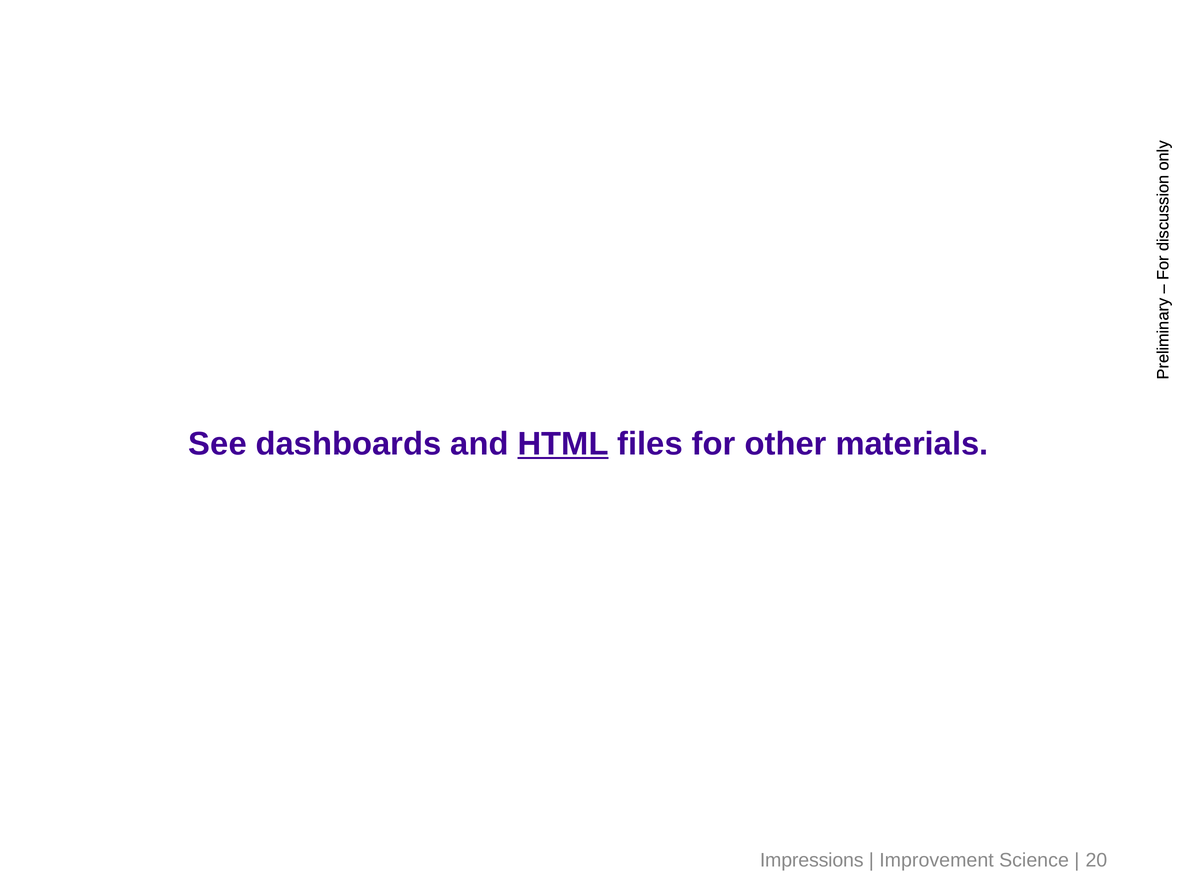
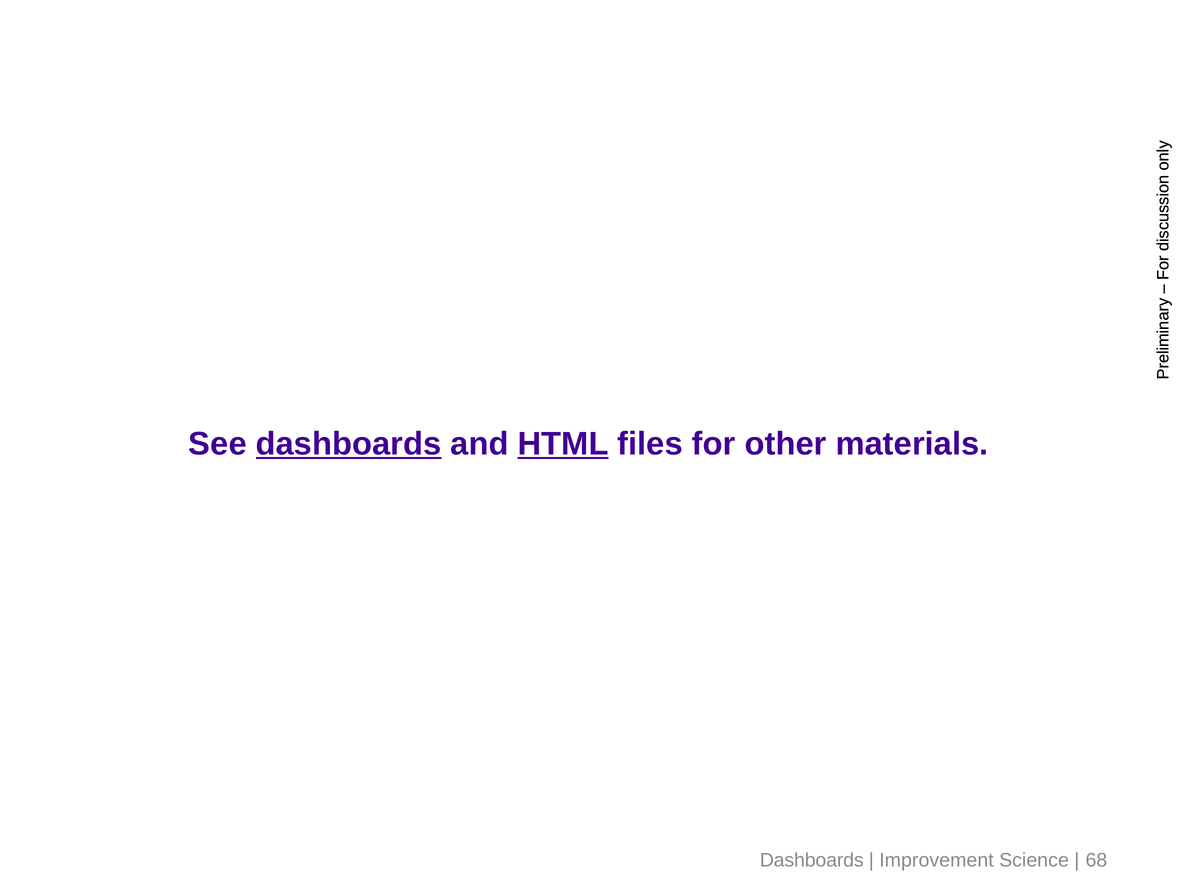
dashboards underline: none -> present (349, 444)
Impressions: Impressions -> Dashboards (812, 861)
20: 20 -> 68 (1096, 861)
